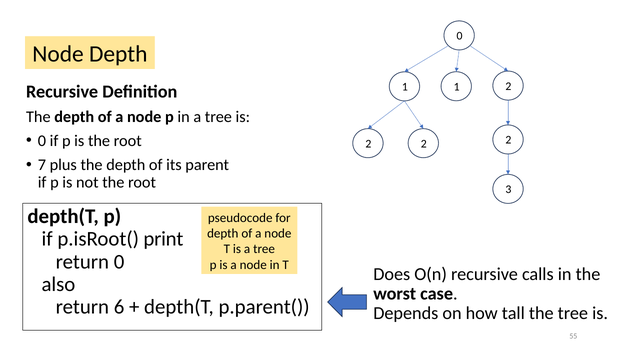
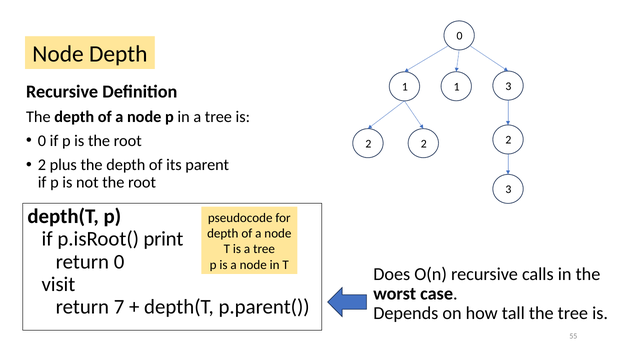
1 2: 2 -> 3 (508, 86)
7: 7 -> 2 (42, 165)
also: also -> visit (58, 284)
6: 6 -> 7 (119, 306)
